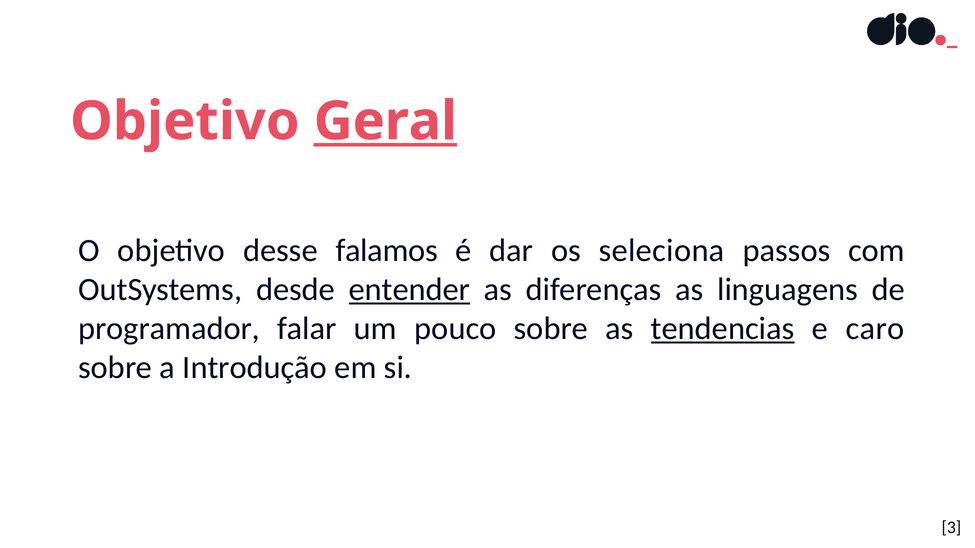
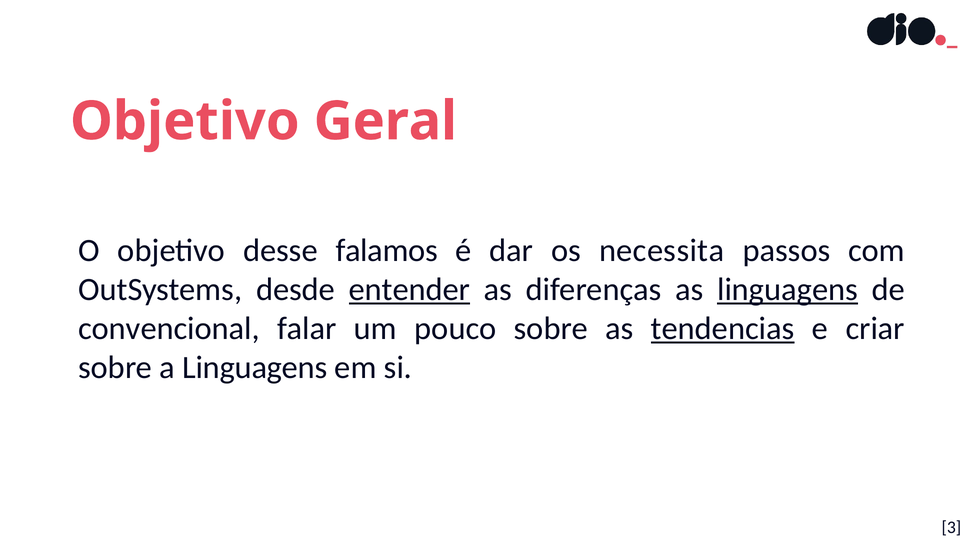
Geral underline: present -> none (385, 122)
seleciona: seleciona -> necessita (662, 251)
linguagens underline: none -> present (787, 290)
programador: programador -> convencional (169, 329)
caro: caro -> criar (875, 329)
a Introdução: Introdução -> Linguagens (255, 368)
